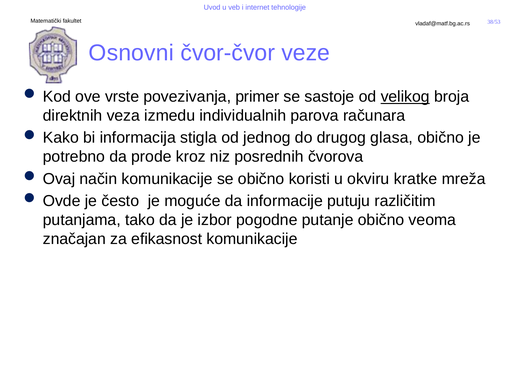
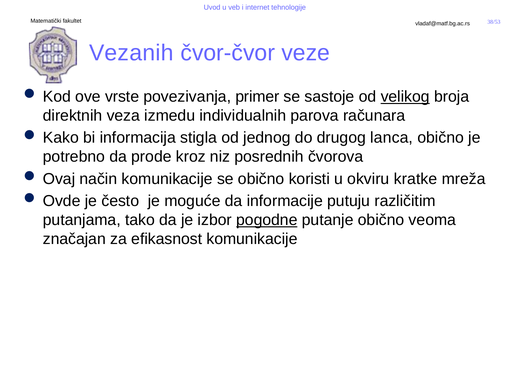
Osnovni: Osnovni -> Vezanih (131, 53)
glasa: glasa -> lanca (392, 138)
pogodne underline: none -> present (267, 220)
